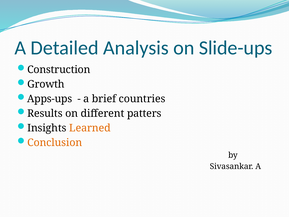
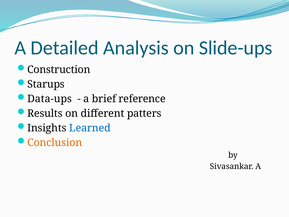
Growth: Growth -> Starups (46, 84)
Apps-ups: Apps-ups -> Data-ups (50, 99)
countries: countries -> reference (142, 99)
Learned colour: orange -> blue (90, 128)
